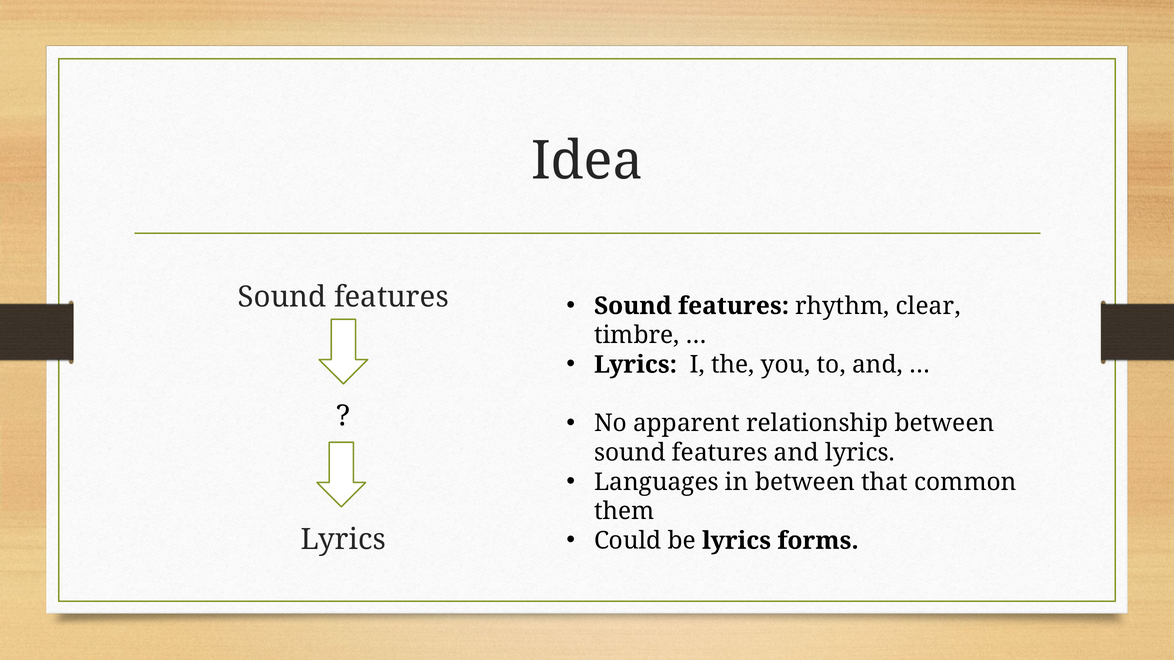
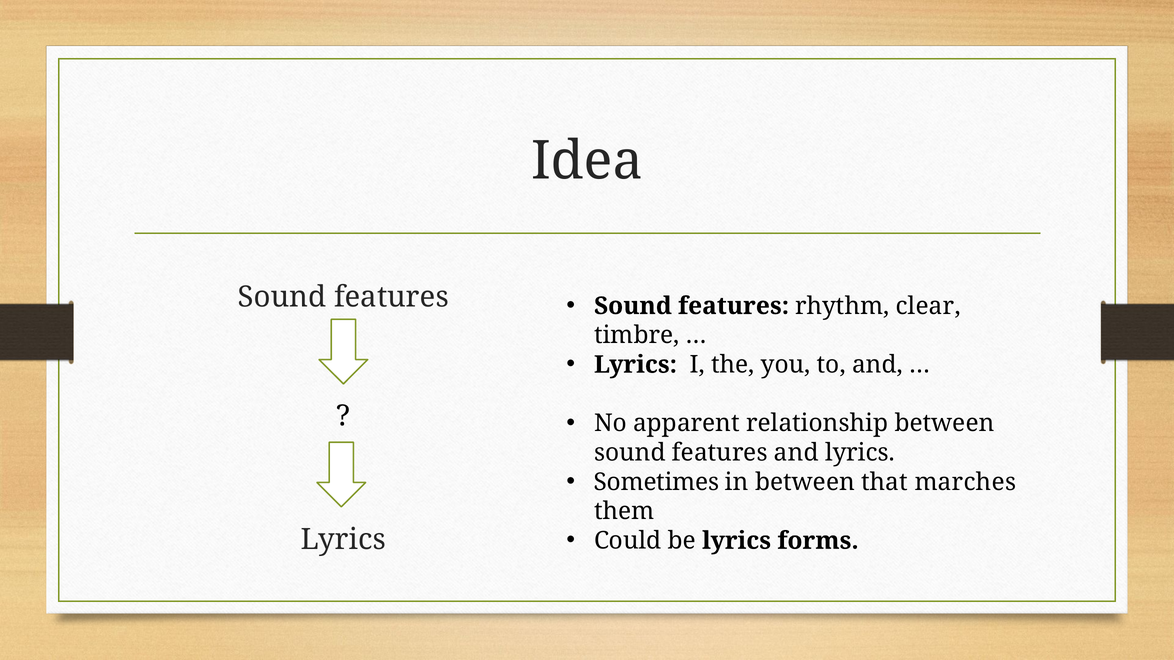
Languages: Languages -> Sometimes (656, 482)
common: common -> marches (965, 482)
